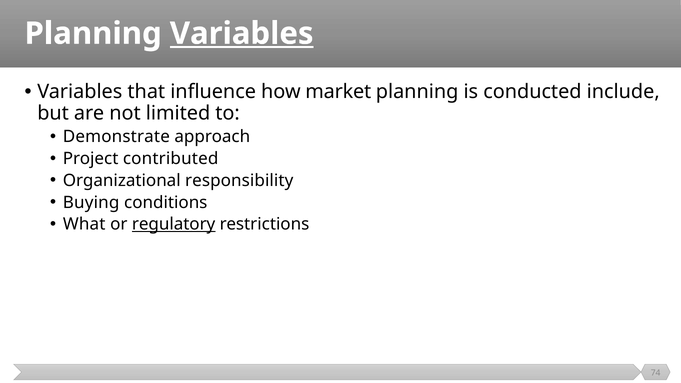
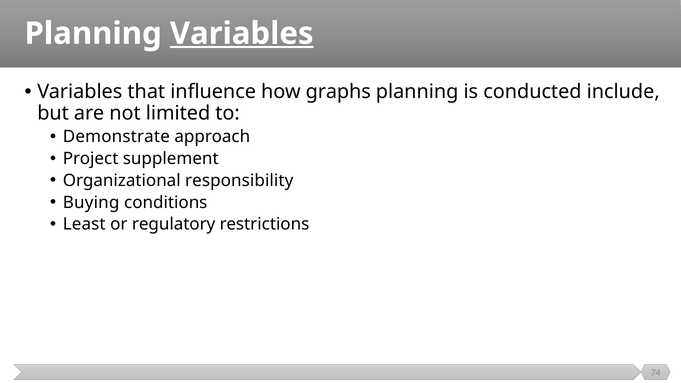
market: market -> graphs (338, 92)
contributed: contributed -> supplement (171, 159)
What: What -> Least (84, 224)
regulatory underline: present -> none (174, 224)
